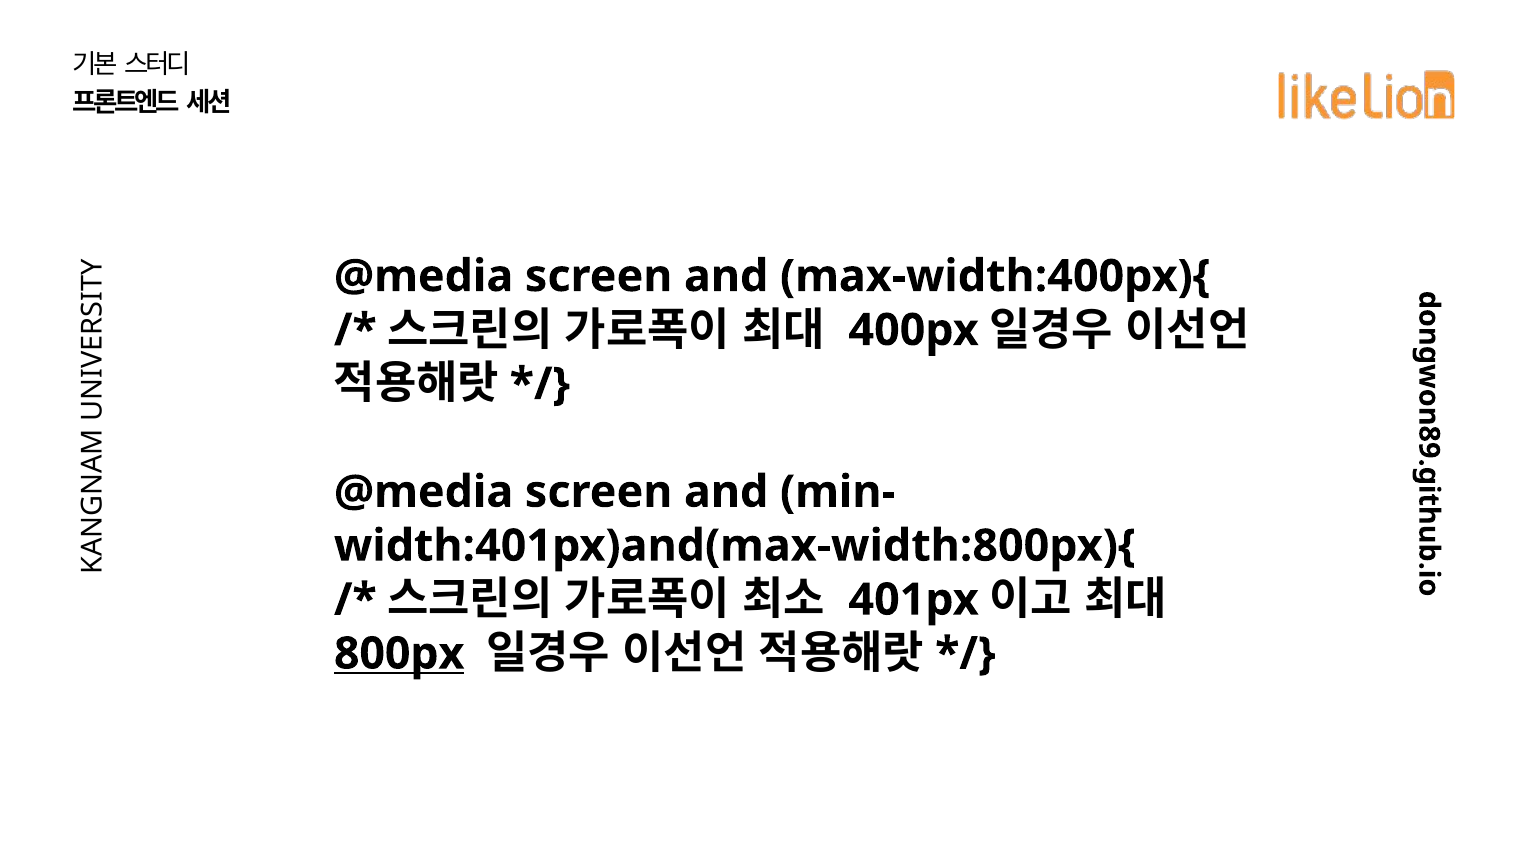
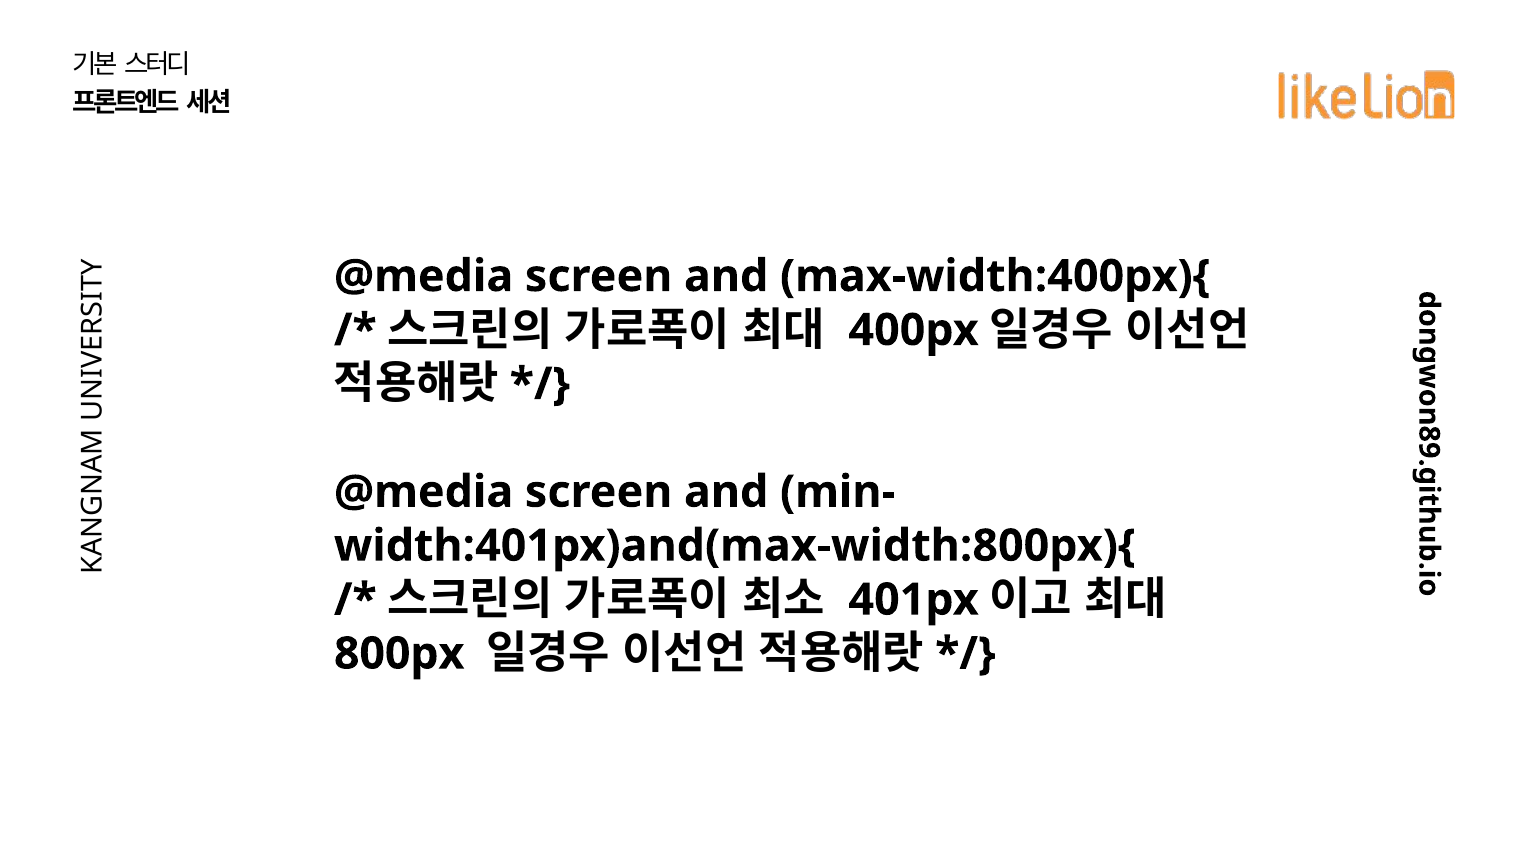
800px underline: present -> none (399, 654)
